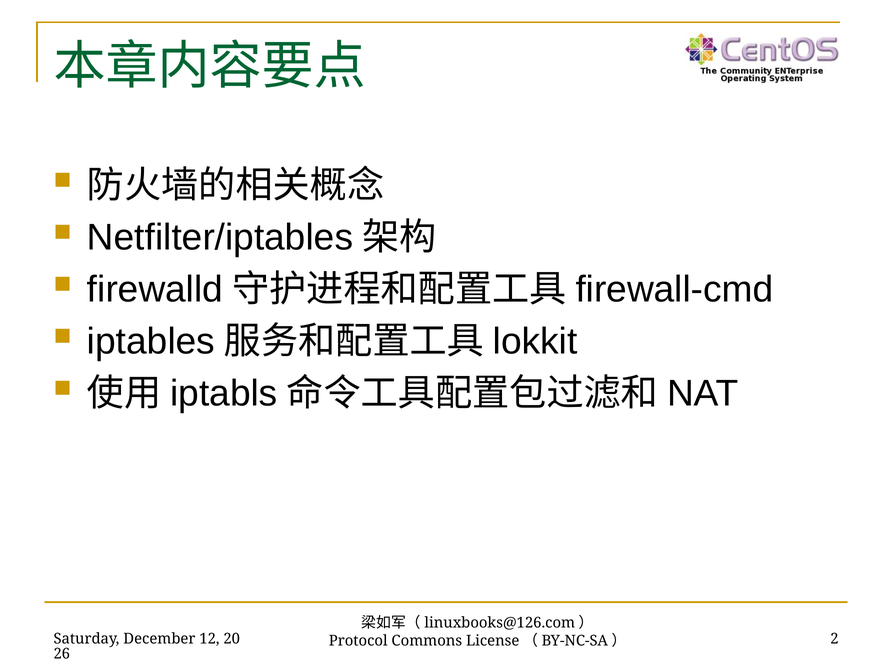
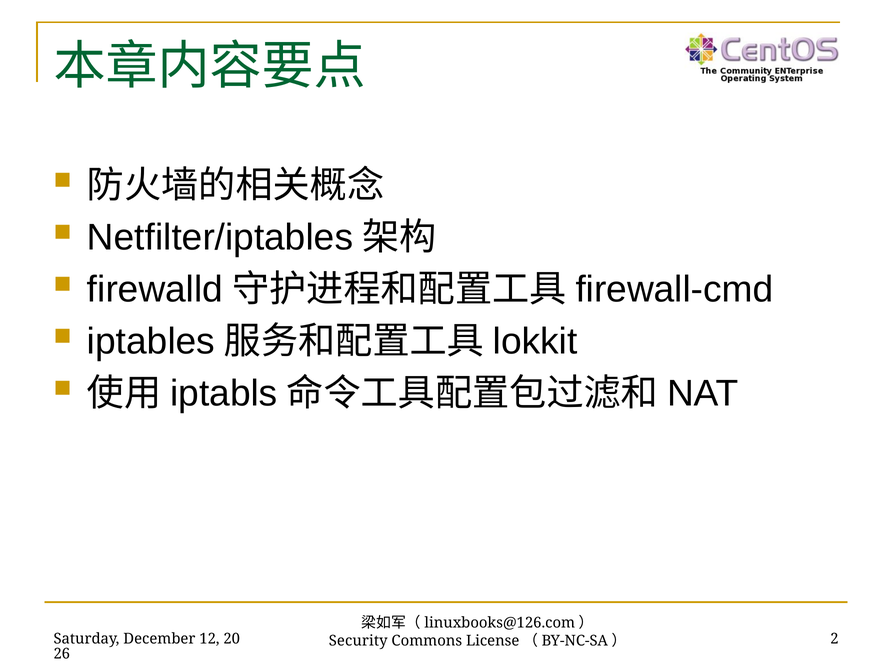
Protocol: Protocol -> Security (358, 641)
